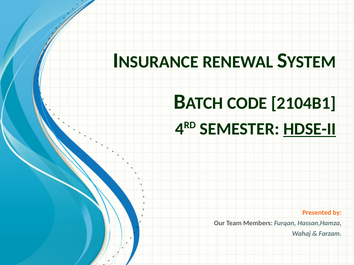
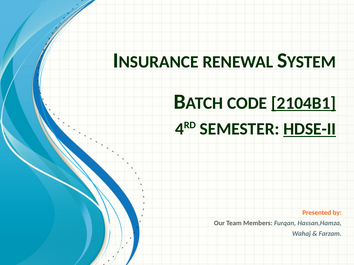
2104B1 underline: none -> present (304, 103)
